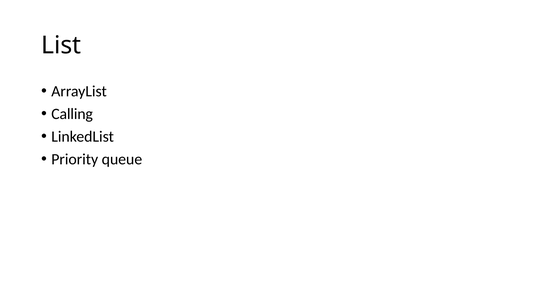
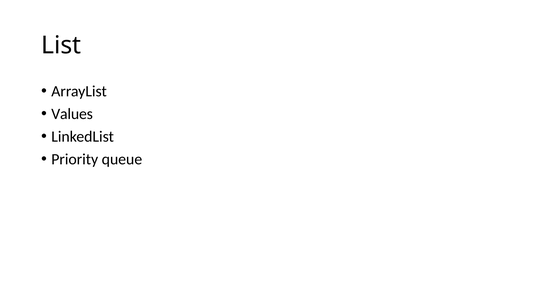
Calling: Calling -> Values (72, 114)
